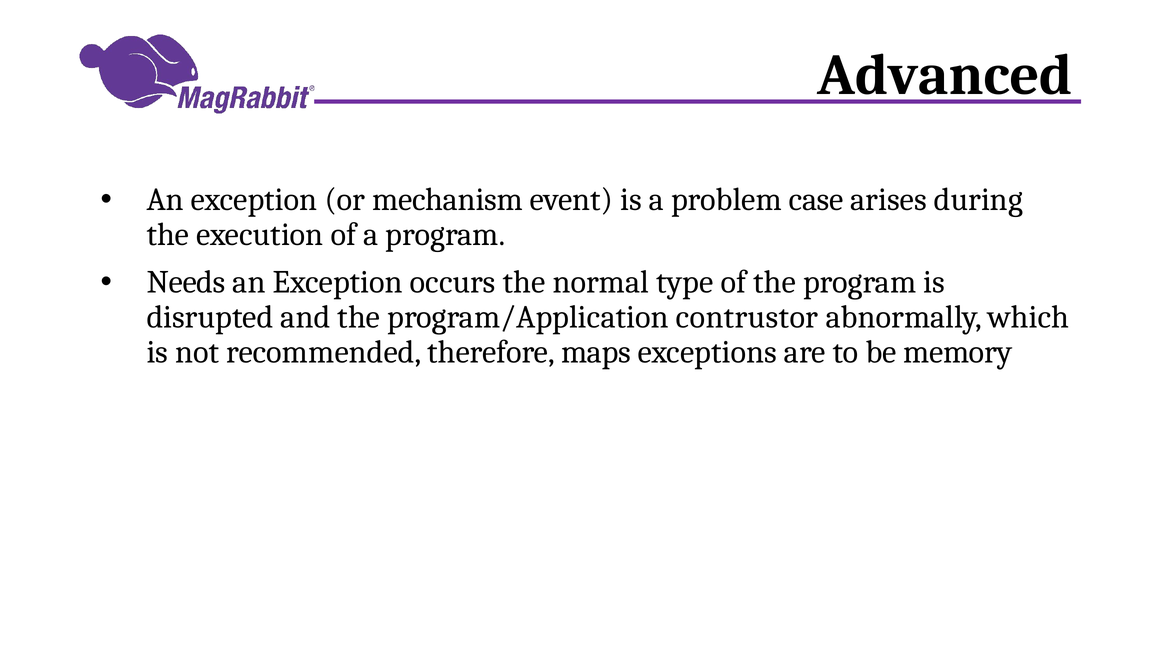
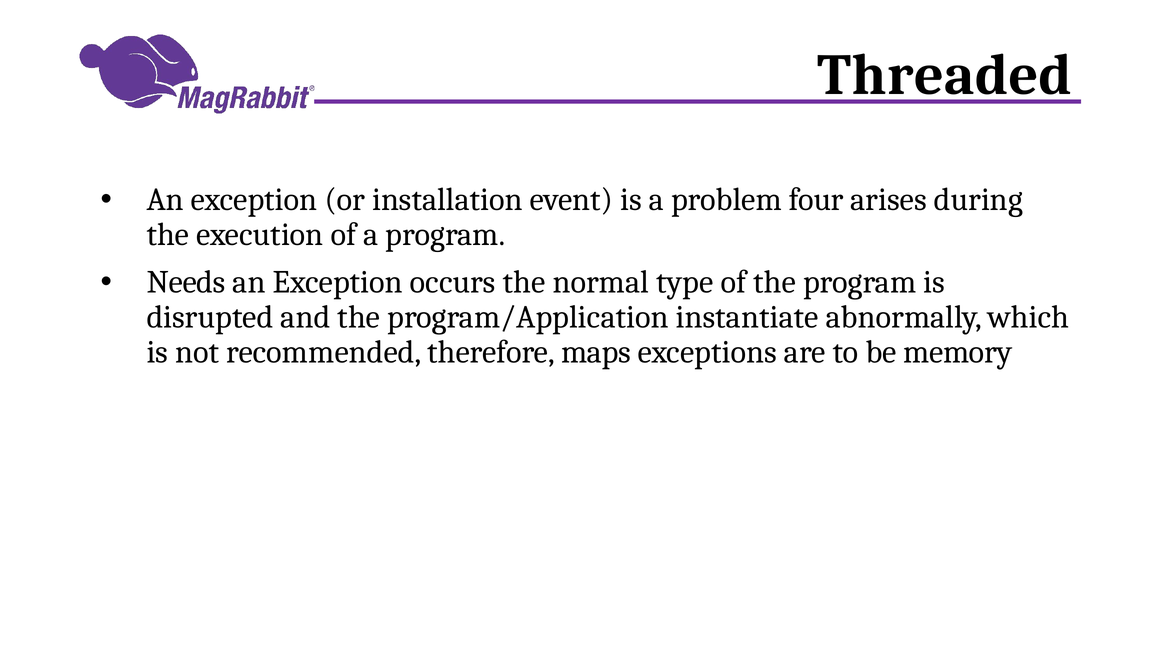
Advanced: Advanced -> Threaded (945, 75)
mechanism: mechanism -> installation (447, 200)
case: case -> four (816, 200)
contrustor: contrustor -> instantiate (747, 317)
